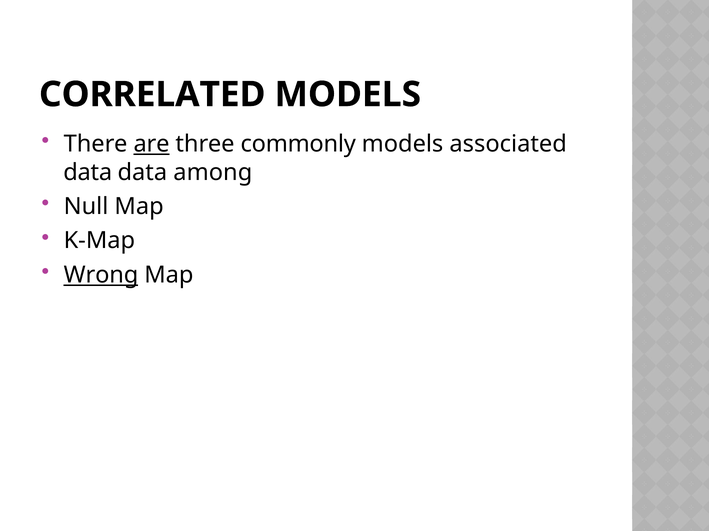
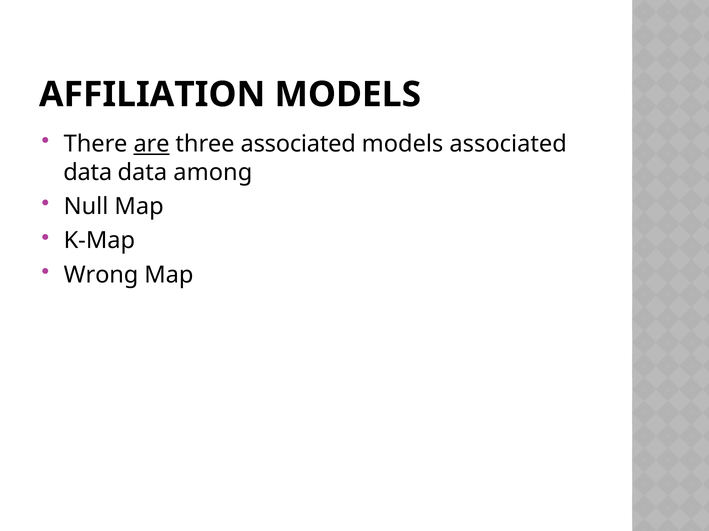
CORRELATED: CORRELATED -> AFFILIATION (152, 95)
three commonly: commonly -> associated (298, 144)
Wrong underline: present -> none (101, 275)
